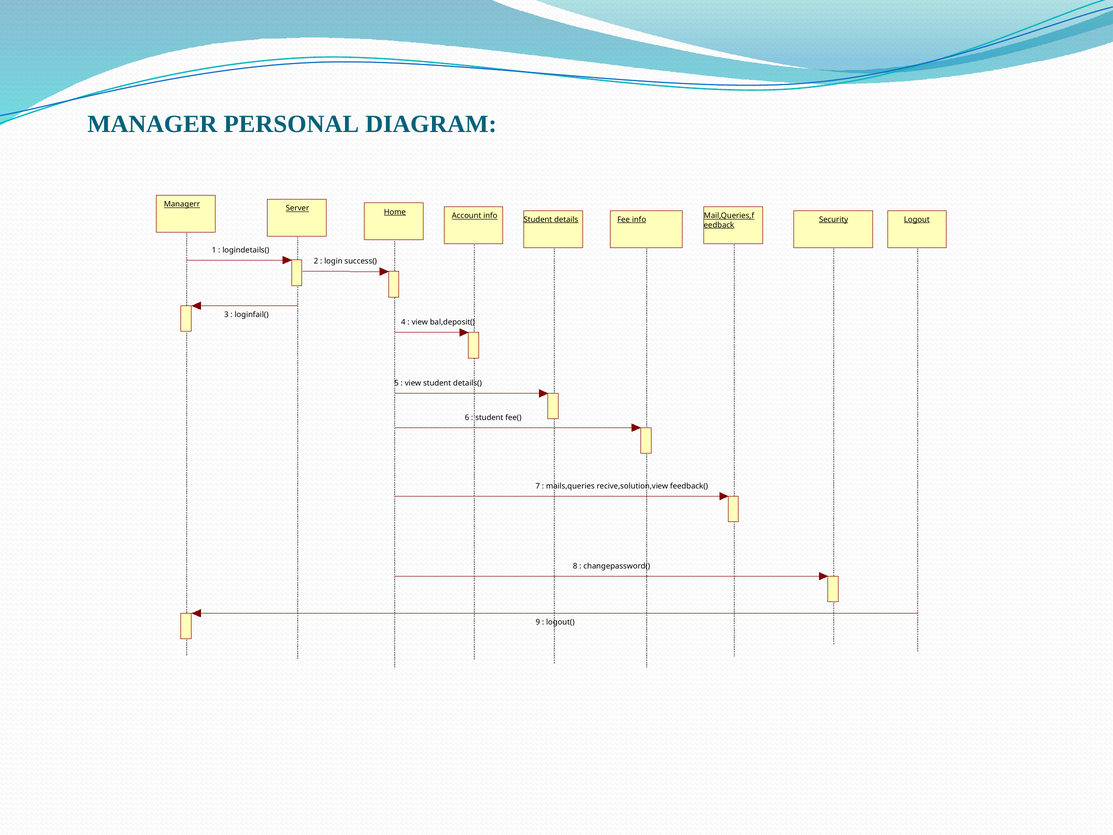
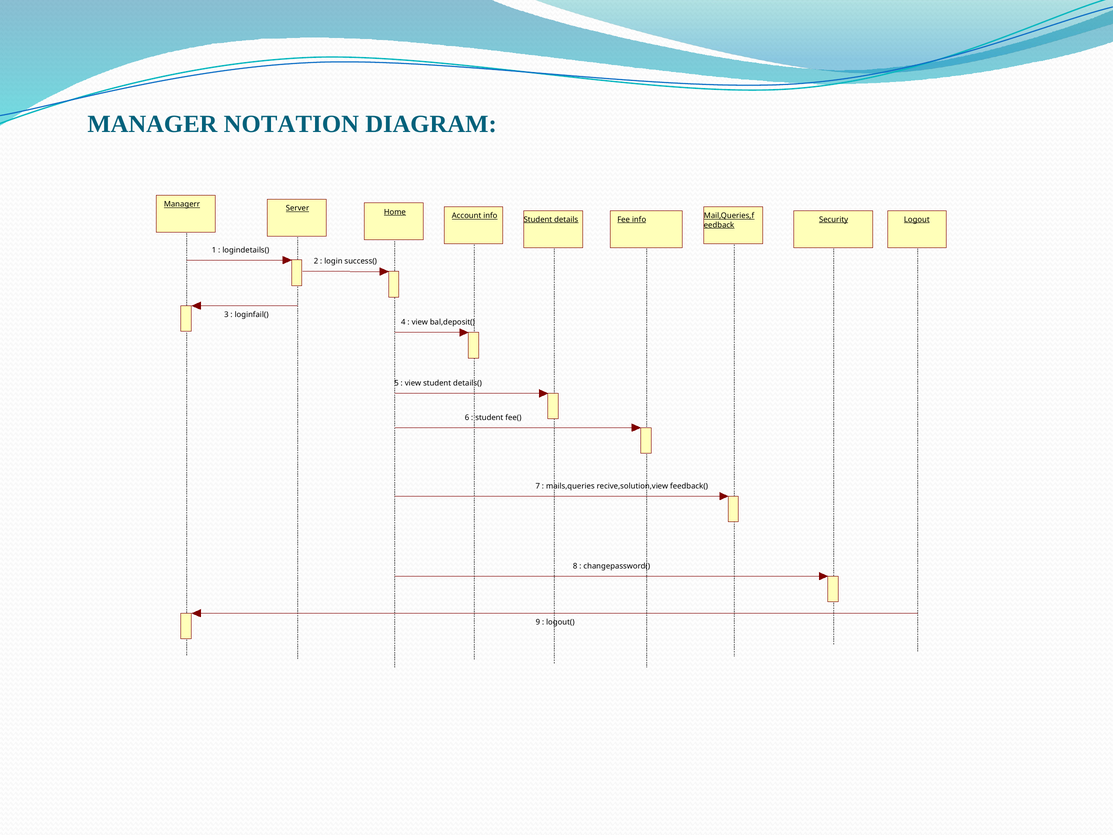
PERSONAL: PERSONAL -> NOTATION (291, 124)
